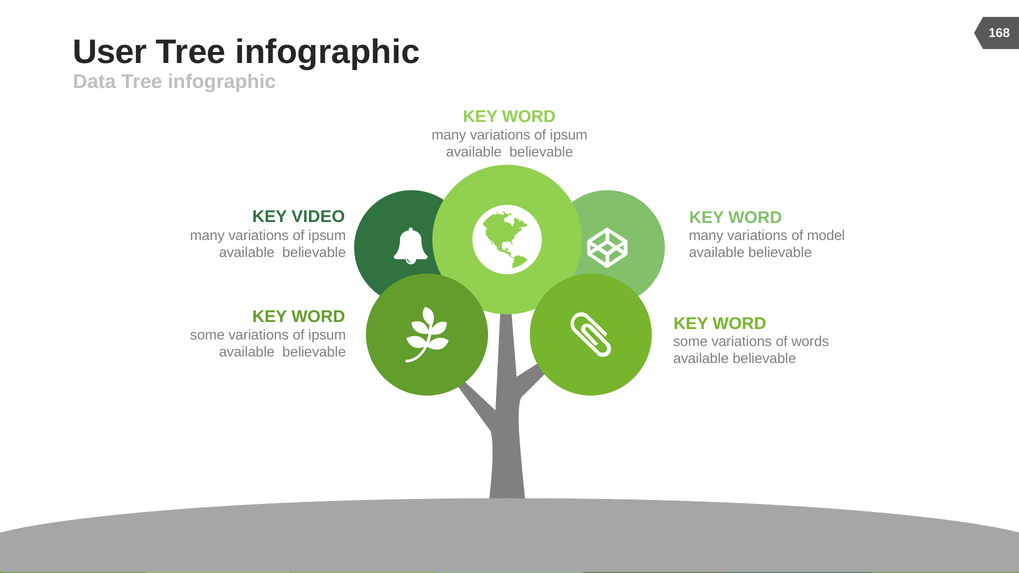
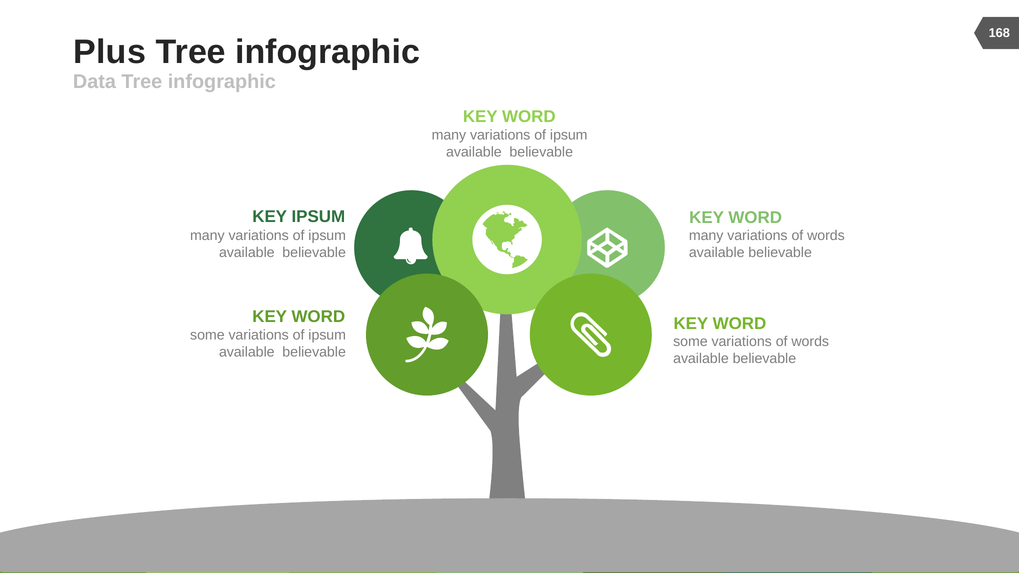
User: User -> Plus (110, 52)
KEY VIDEO: VIDEO -> IPSUM (318, 217)
many variations of model: model -> words (826, 236)
